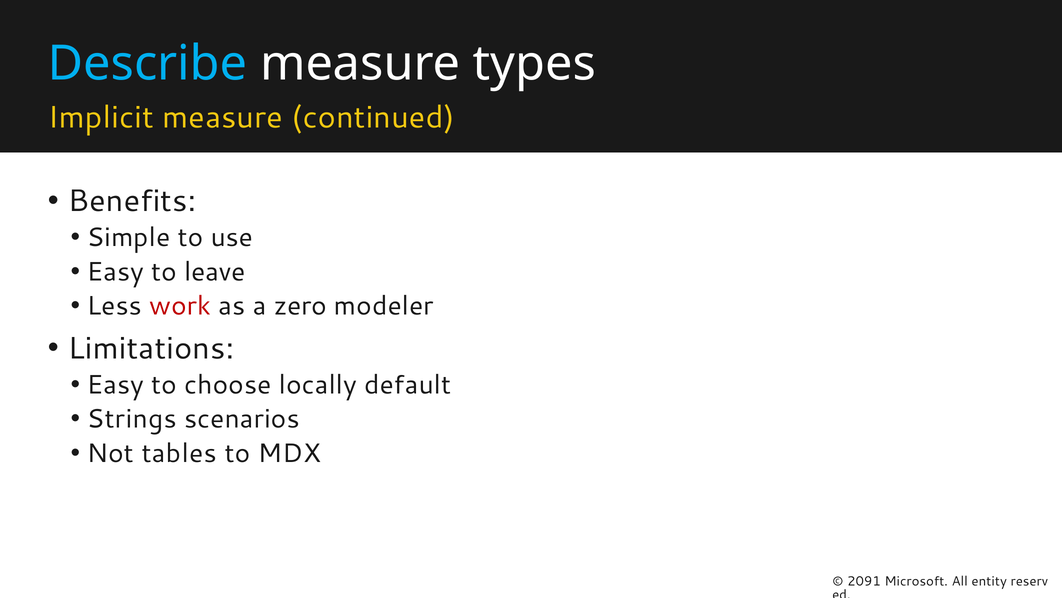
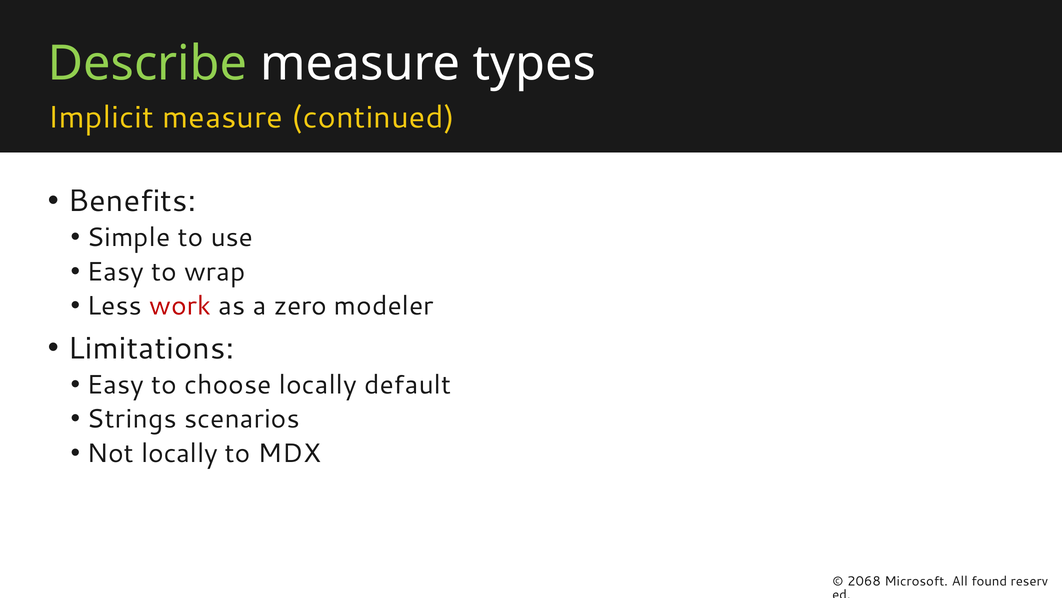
Describe colour: light blue -> light green (148, 64)
leave: leave -> wrap (215, 272)
Not tables: tables -> locally (179, 453)
2091: 2091 -> 2068 (864, 581)
entity: entity -> found (989, 581)
